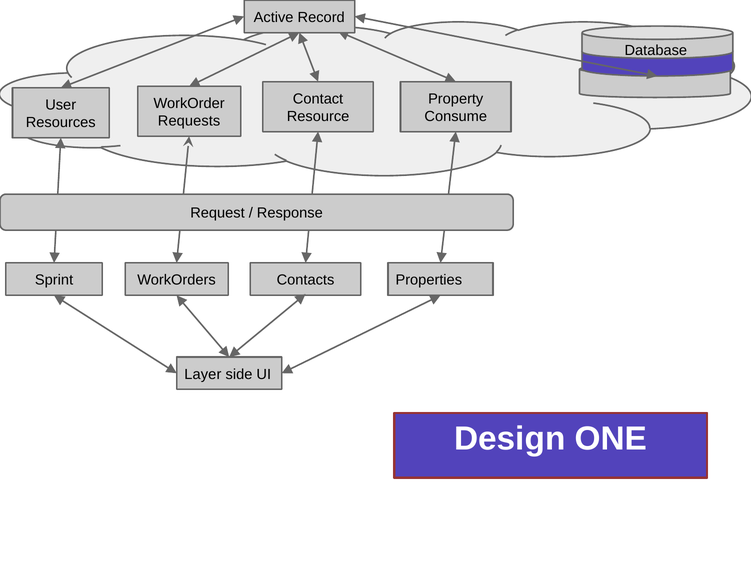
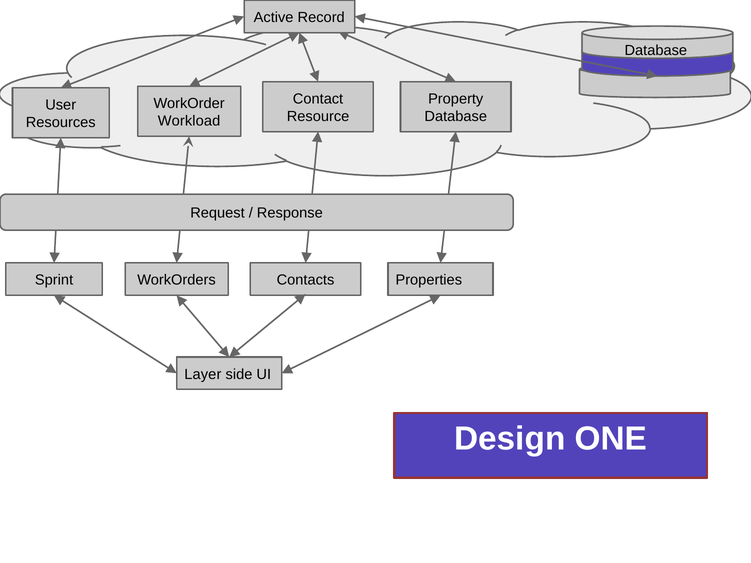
Consume: Consume -> Database (456, 116)
Requests: Requests -> Workload (189, 121)
